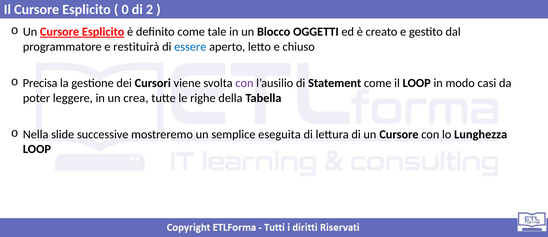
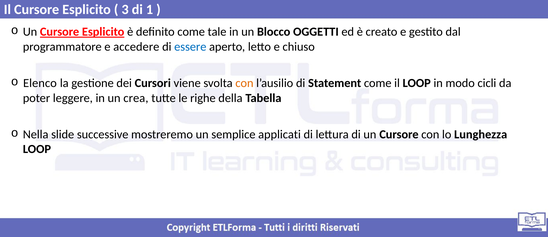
0: 0 -> 3 (125, 10)
2: 2 -> 1 (150, 10)
restituirà: restituirà -> accedere (136, 47)
Precisa: Precisa -> Elenco (40, 83)
con colour: purple -> orange (244, 83)
casi: casi -> cicli (487, 83)
eseguita: eseguita -> applicati (280, 135)
